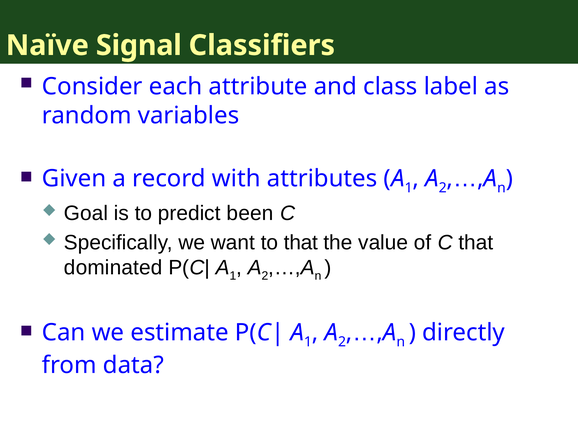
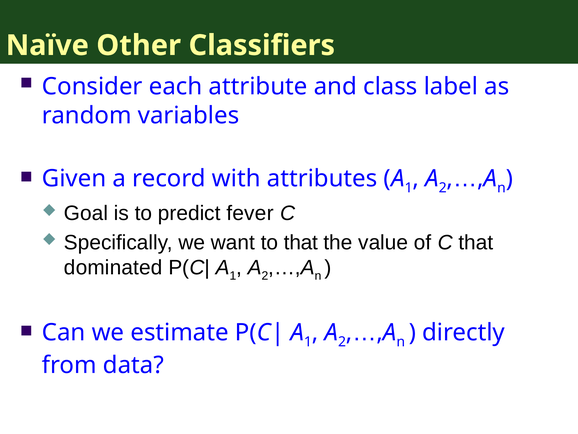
Signal: Signal -> Other (139, 45)
been: been -> fever (250, 213)
